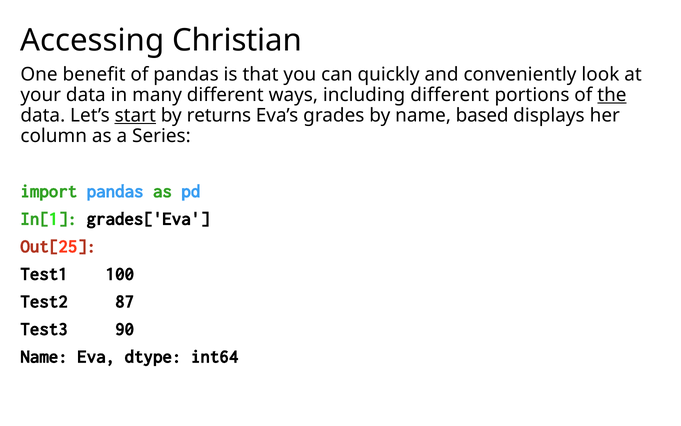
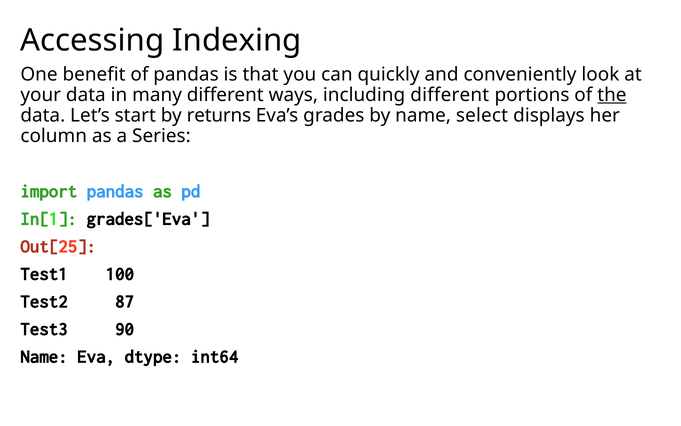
Christian: Christian -> Indexing (237, 40)
start underline: present -> none (135, 115)
based: based -> select (482, 115)
